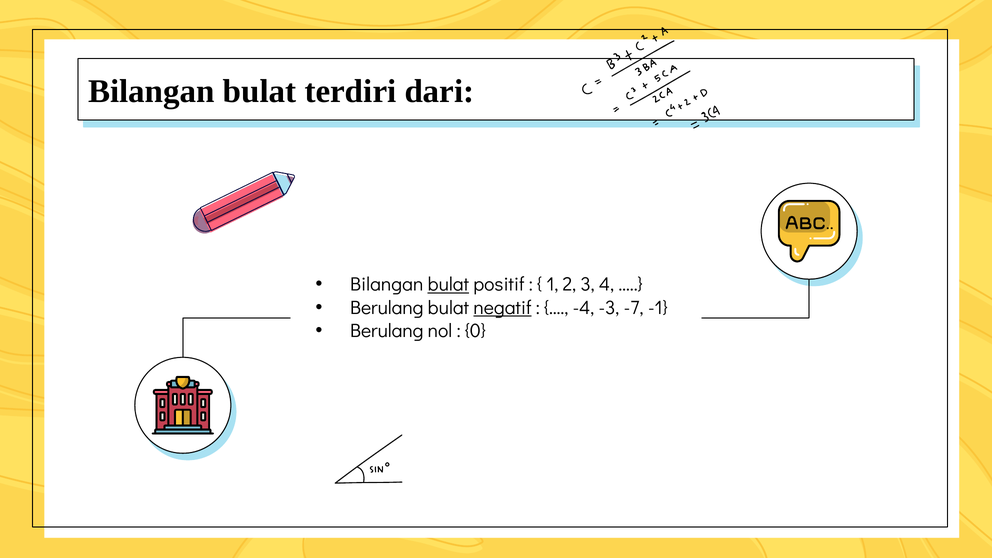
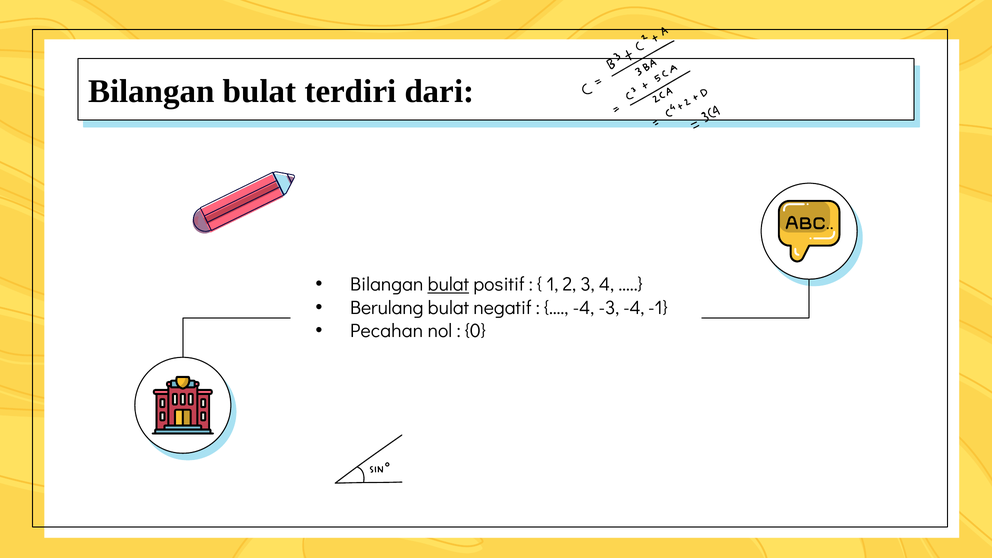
negatif underline: present -> none (502, 308)
-3 -7: -7 -> -4 (634, 308)
Berulang: Berulang -> Pecahan (387, 331)
